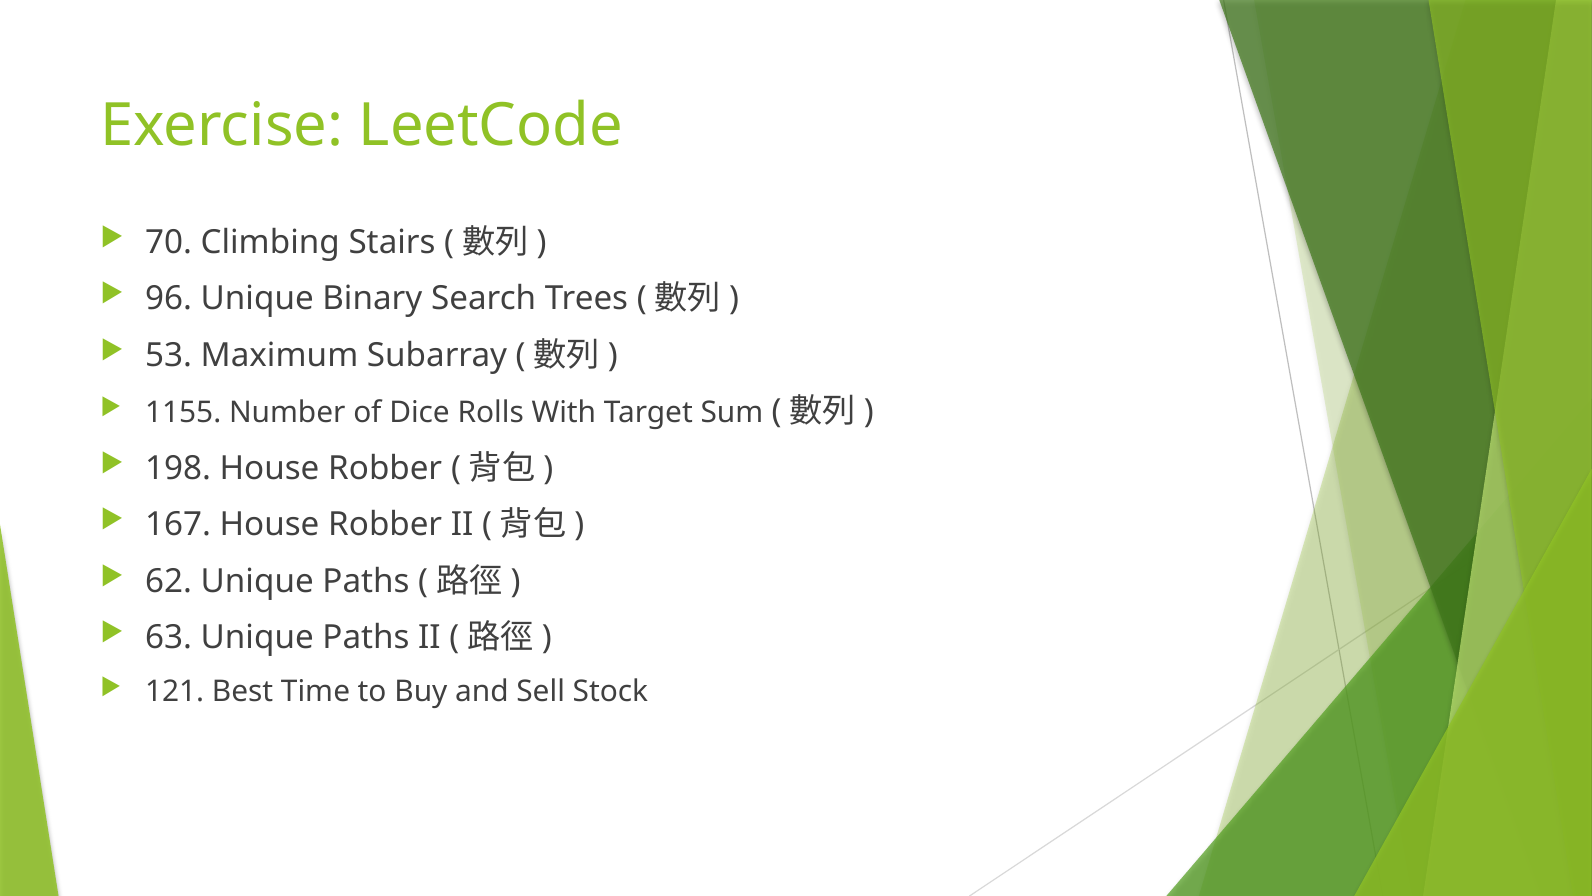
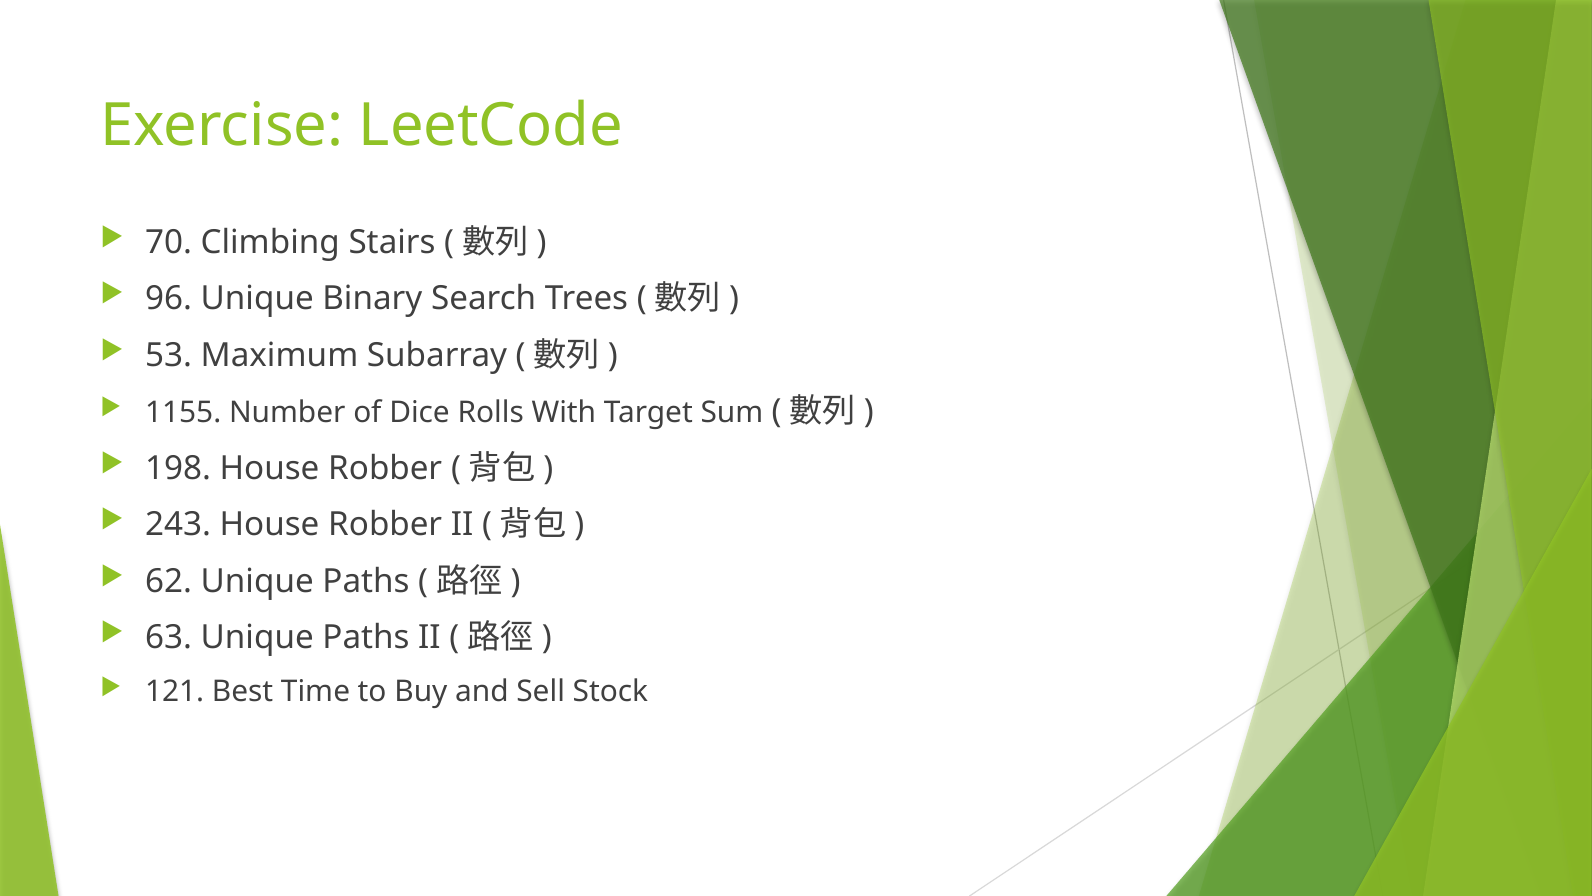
167: 167 -> 243 (178, 525)
